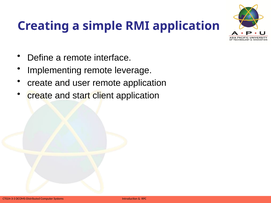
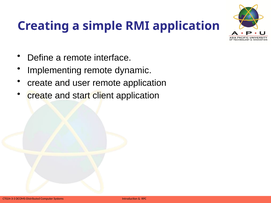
leverage: leverage -> dynamic (133, 70)
